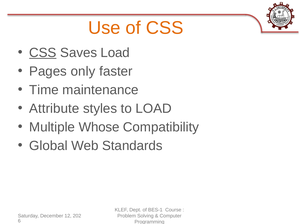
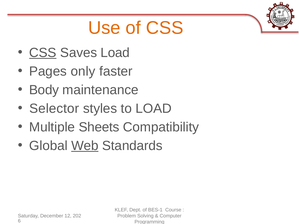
Time: Time -> Body (44, 90)
Attribute: Attribute -> Selector (54, 109)
Whose: Whose -> Sheets (99, 127)
Web underline: none -> present (85, 146)
